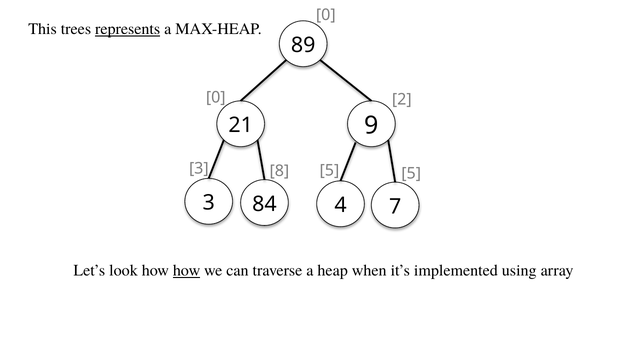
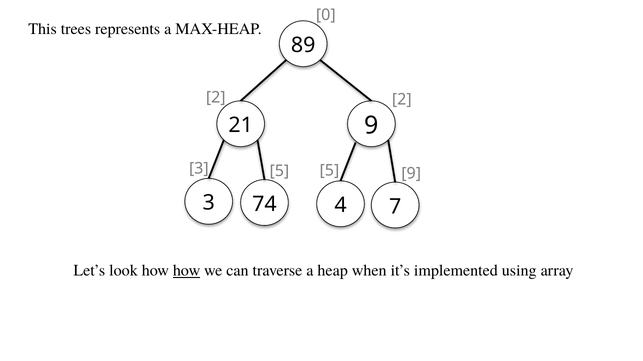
represents underline: present -> none (128, 29)
0: 0 -> 2 (216, 98)
3 8: 8 -> 5 (279, 171)
5 5: 5 -> 9 (411, 174)
84: 84 -> 74 (264, 204)
